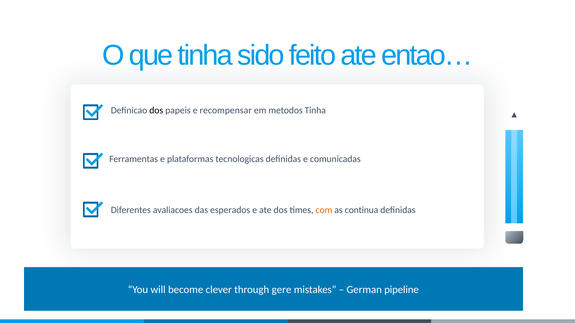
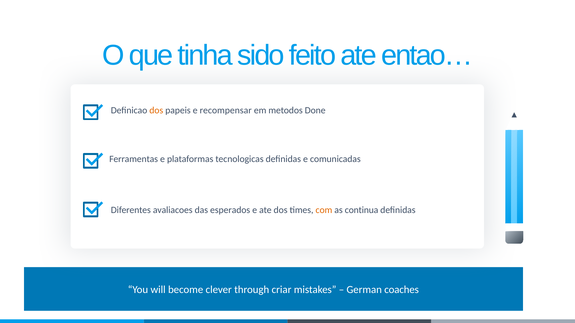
dos colour: black -> orange (156, 110)
metodos Tinha: Tinha -> Done (315, 110)
gere: gere -> criar (282, 290)
pipeline: pipeline -> coaches (402, 290)
